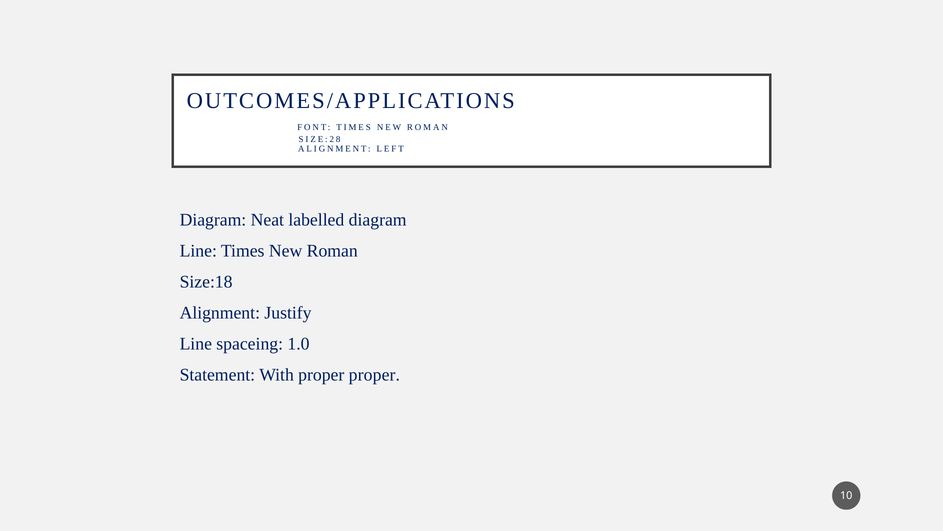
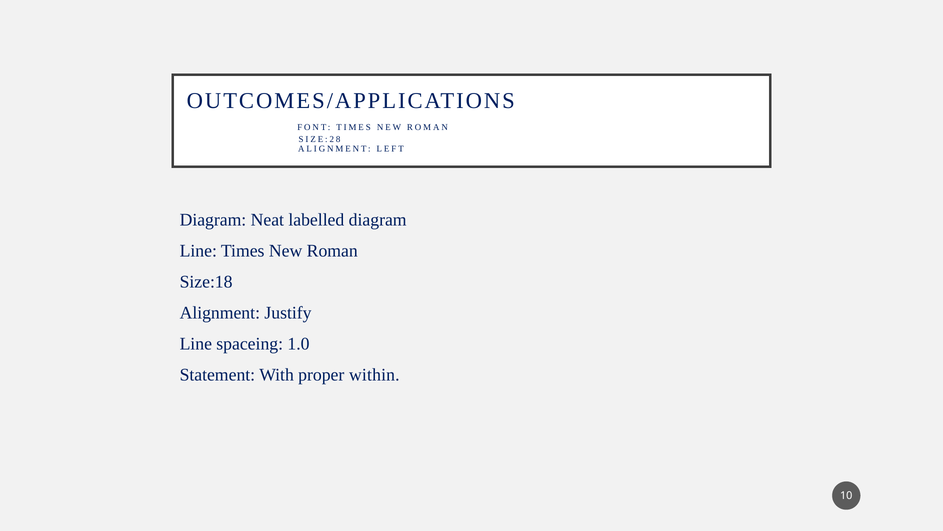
proper proper: proper -> within (374, 375)
